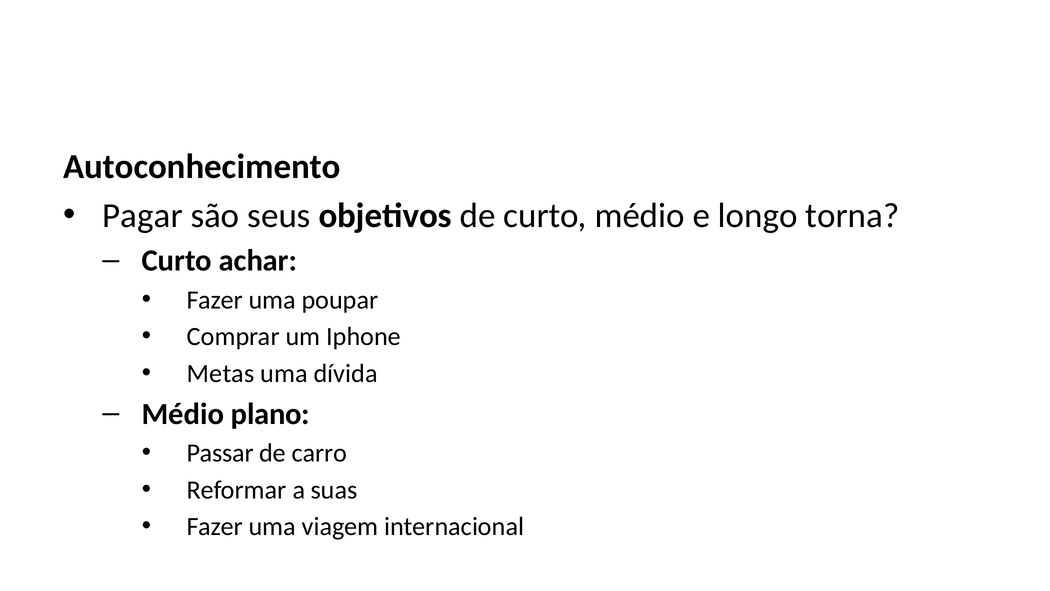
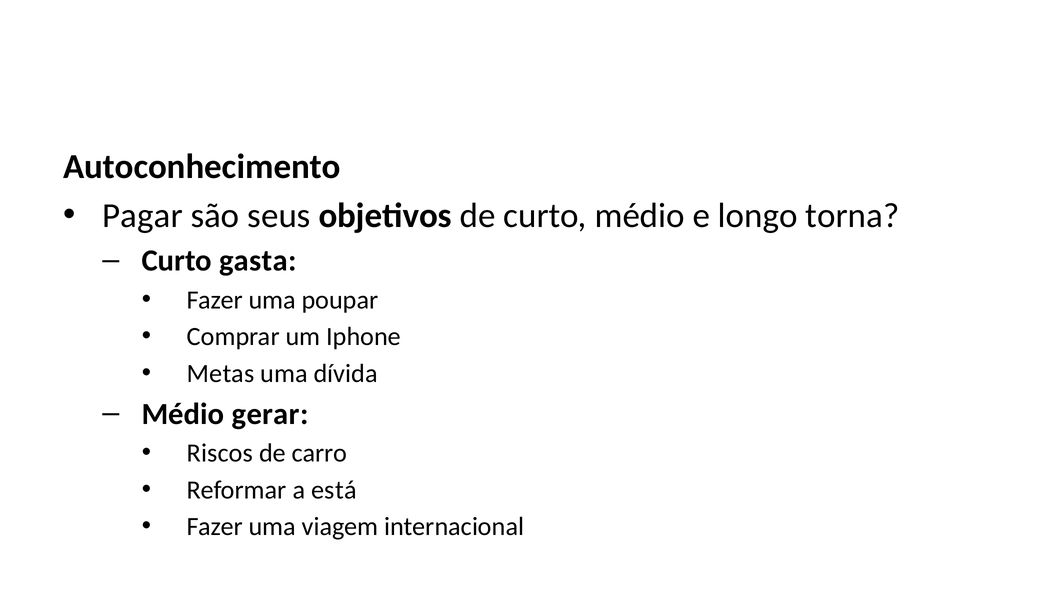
achar: achar -> gasta (258, 261)
plano: plano -> gerar (270, 414)
Passar: Passar -> Riscos (220, 453)
suas: suas -> está (334, 490)
